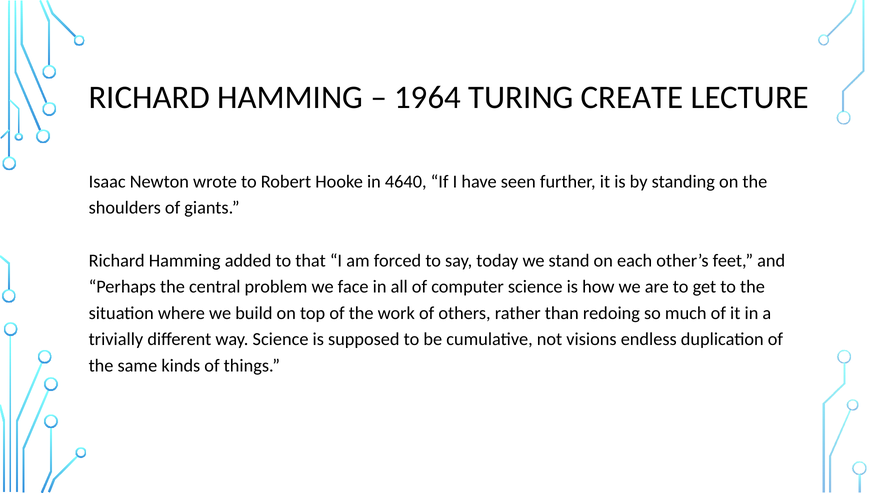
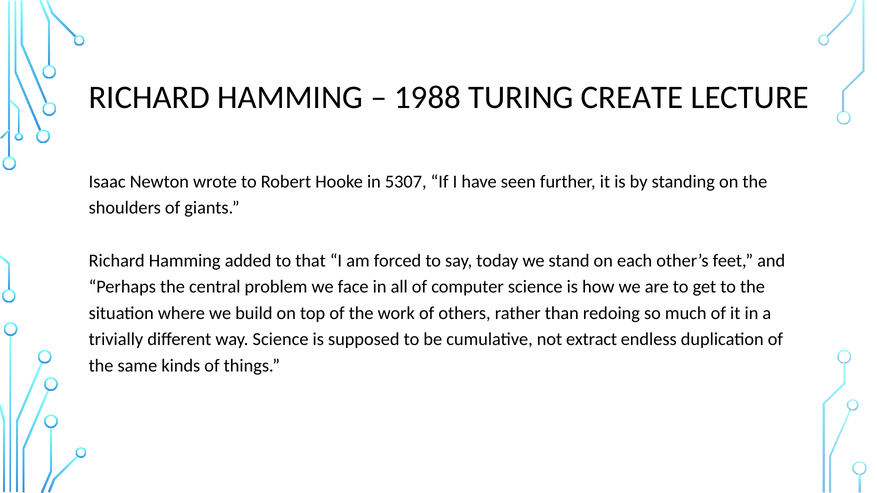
1964: 1964 -> 1988 (428, 97)
4640: 4640 -> 5307 (406, 182)
visions: visions -> extract (592, 340)
